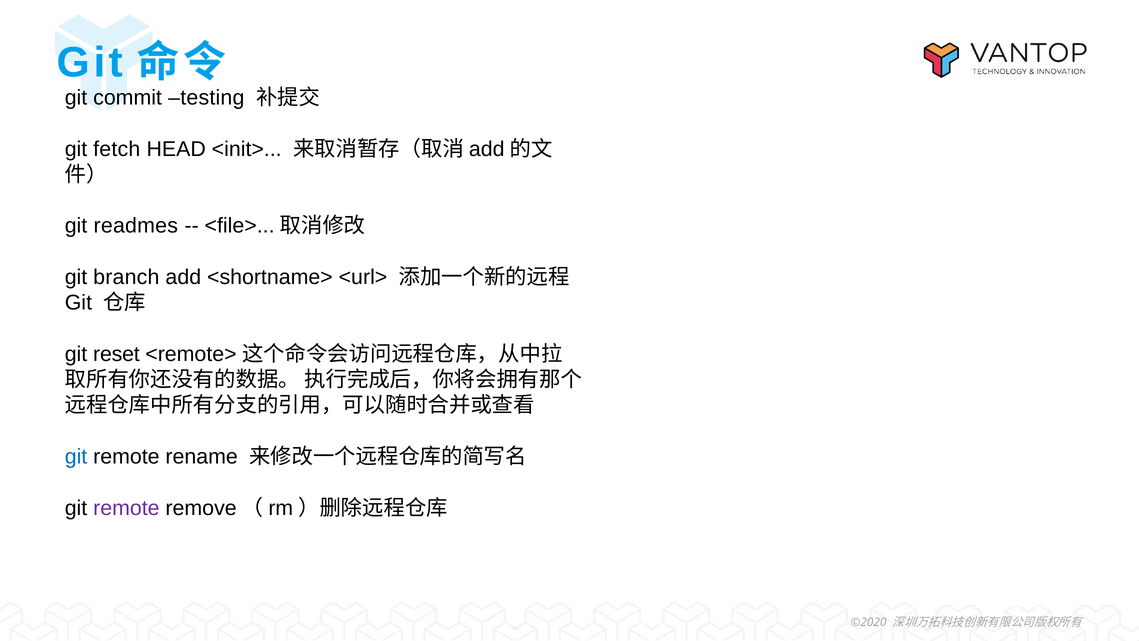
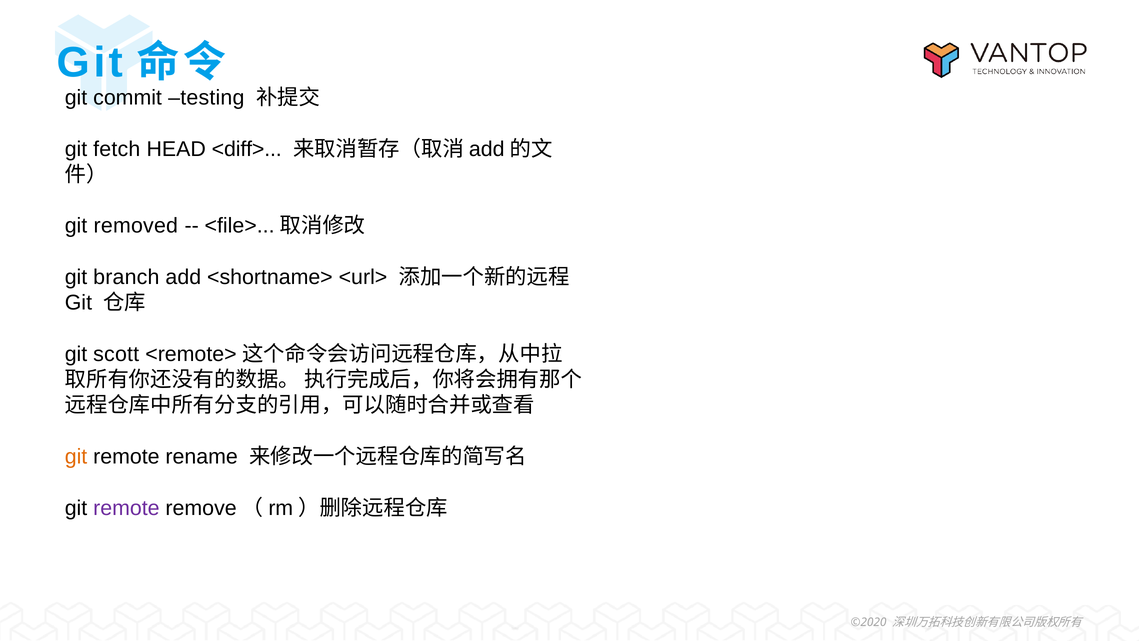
<init>: <init> -> <diff> (247, 149)
readmes: readmes -> removed (136, 226)
reset: reset -> scott (116, 354)
git colour: blue -> orange (76, 456)
